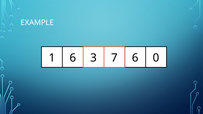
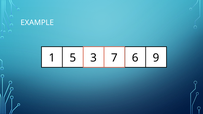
1 6: 6 -> 5 (73, 58)
0: 0 -> 9 (156, 58)
